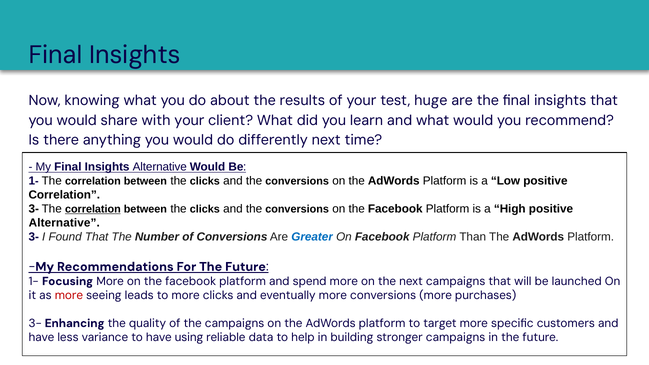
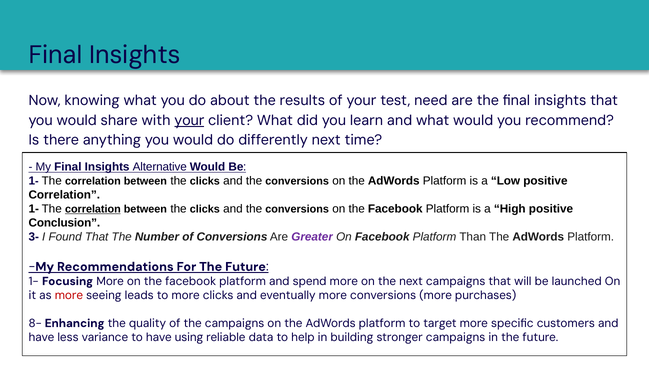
huge: huge -> need (431, 101)
your underline: none -> present (189, 120)
3-: 3- -> 1- (34, 209)
Alternative: Alternative -> Conclusion (64, 223)
Greater colour: blue -> purple (312, 237)
3-: 3- -> 8- (35, 323)
